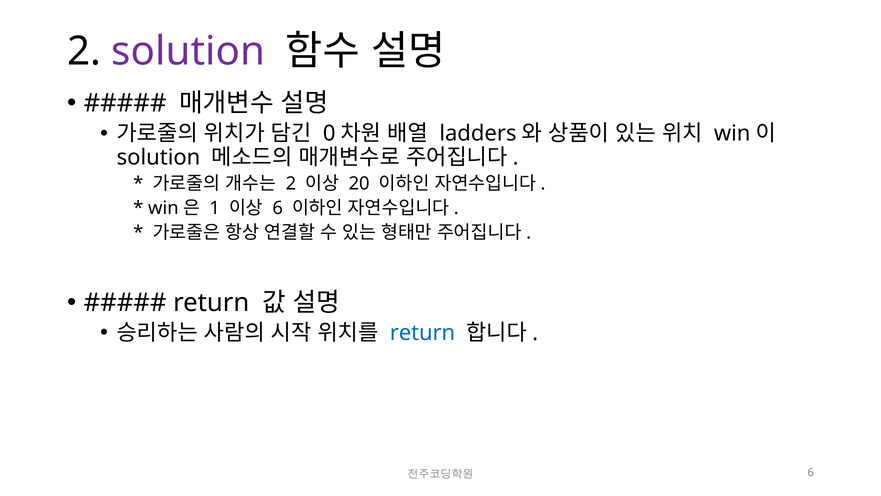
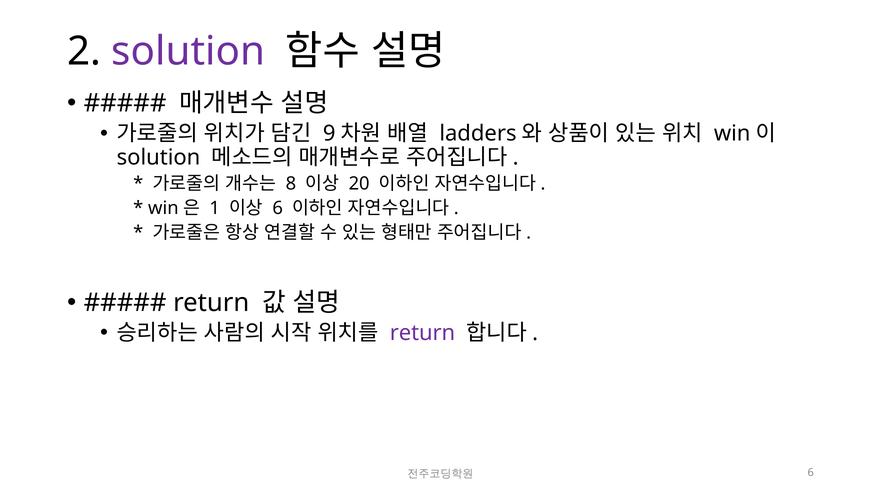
0: 0 -> 9 (329, 134)
2: 2 -> 8 (291, 184)
return colour: blue -> purple (422, 333)
